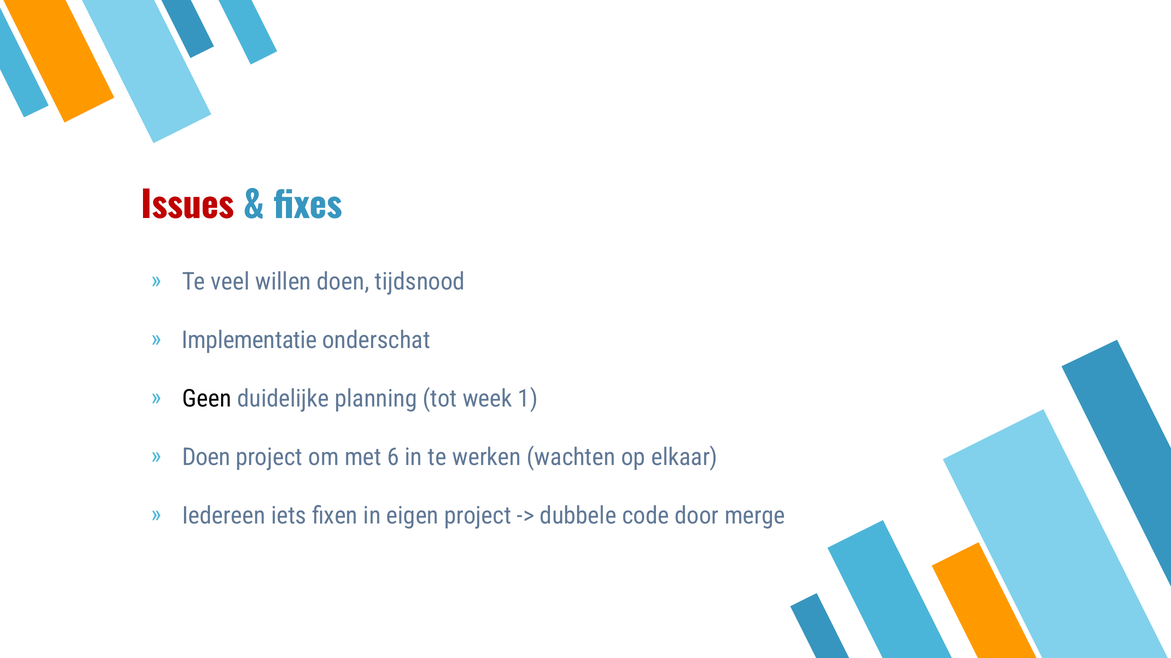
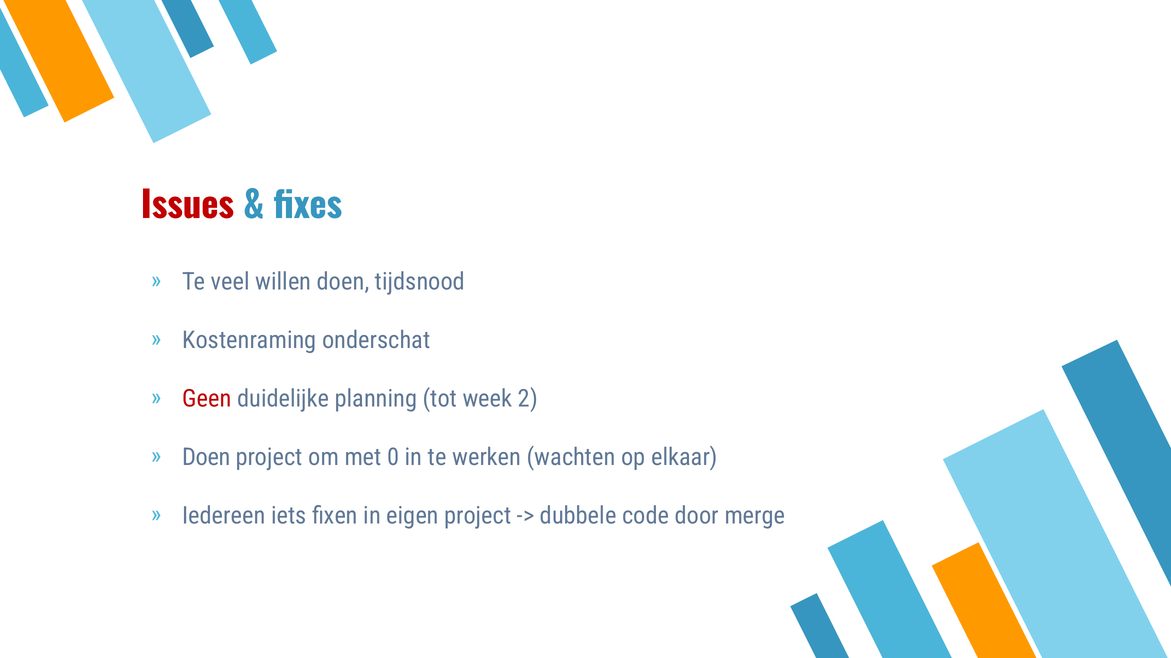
Implementatie: Implementatie -> Kostenraming (249, 341)
Geen colour: black -> red (207, 399)
1: 1 -> 2 (528, 399)
6: 6 -> 0 (393, 458)
